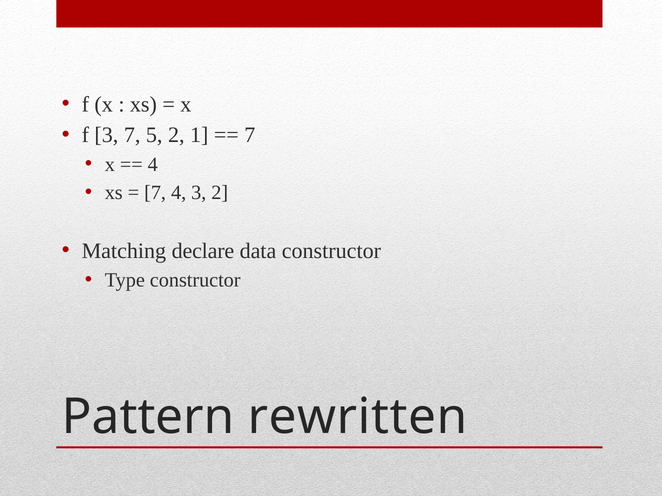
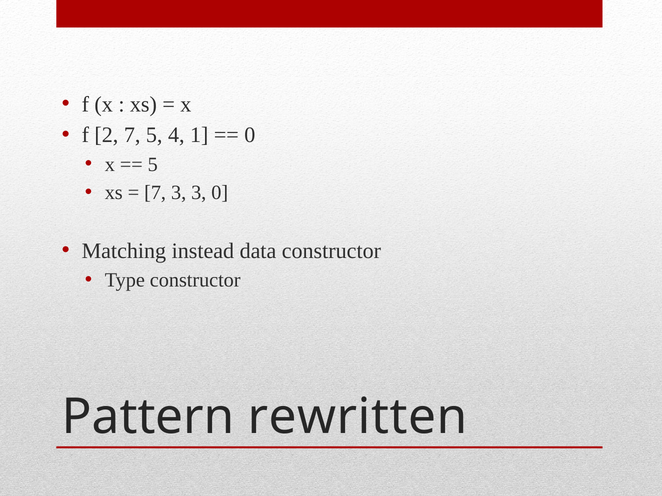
f 3: 3 -> 2 (106, 135)
5 2: 2 -> 4 (176, 135)
7: 7 -> 0 (250, 135)
4: 4 -> 5 (153, 165)
7 4: 4 -> 3 (179, 193)
3 2: 2 -> 0 (220, 193)
declare: declare -> instead (203, 251)
